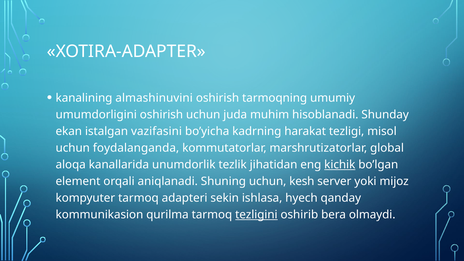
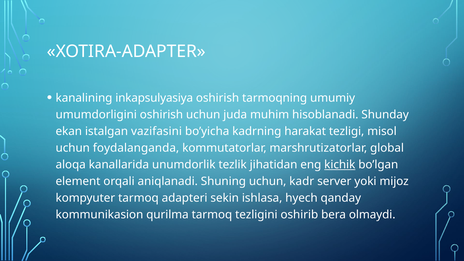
almashinuvini: almashinuvini -> inkapsulyasiya (154, 98)
kesh: kesh -> kadr (302, 181)
tezligini underline: present -> none (256, 215)
